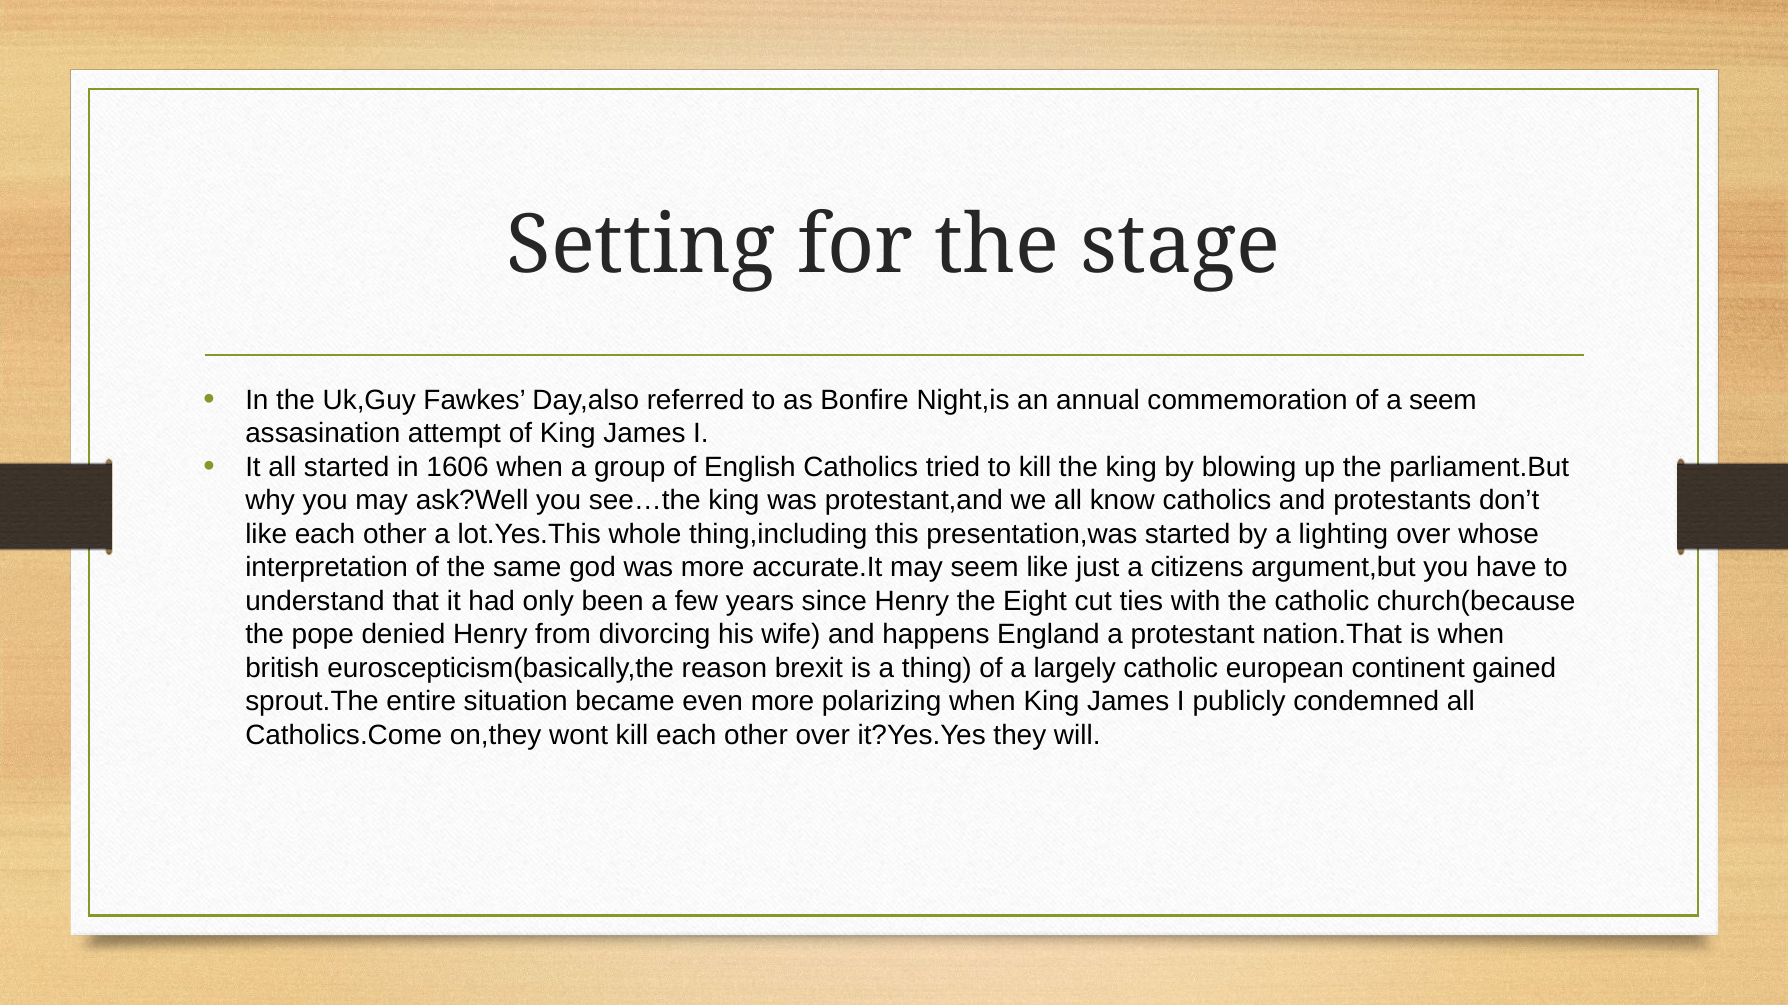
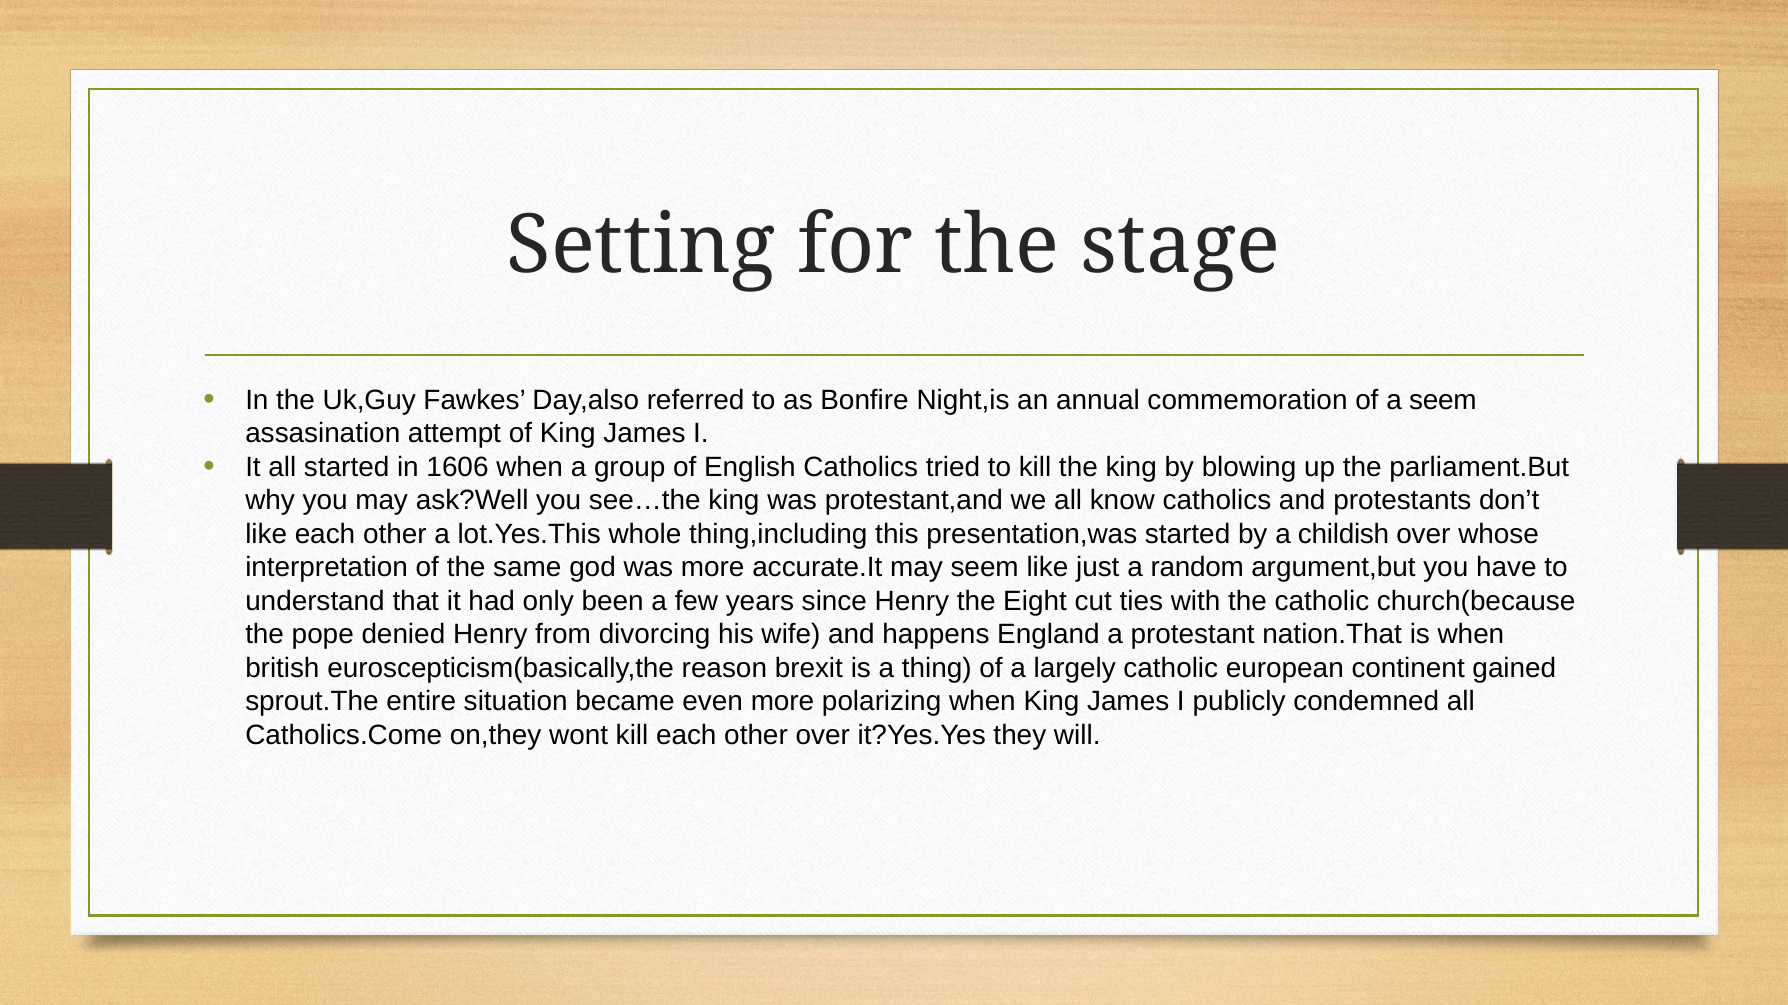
lighting: lighting -> childish (1344, 535)
citizens: citizens -> random (1197, 568)
